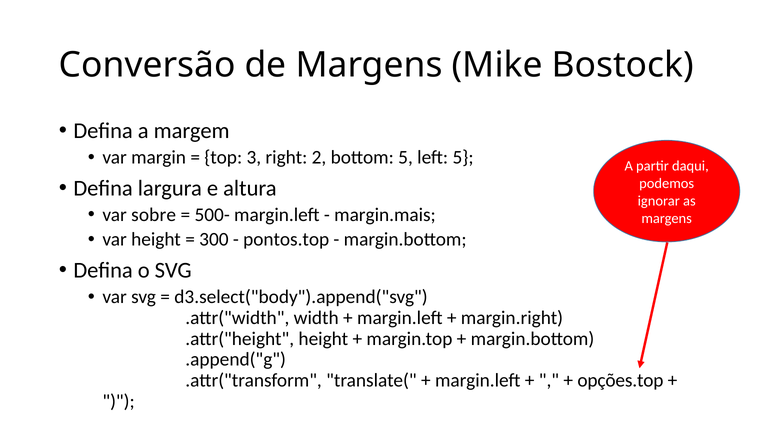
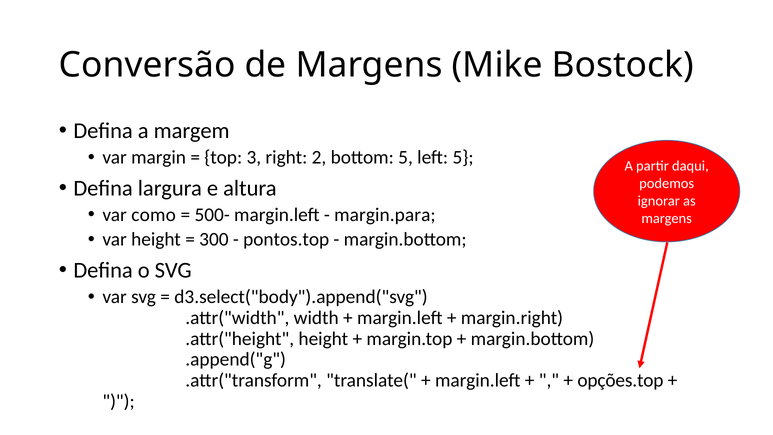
sobre: sobre -> como (154, 215)
margin.mais: margin.mais -> margin.para (385, 215)
